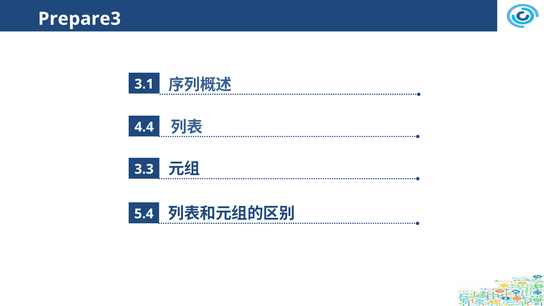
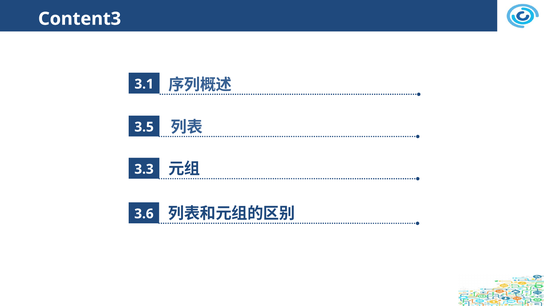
Prepare3: Prepare3 -> Content3 (80, 19)
4.4: 4.4 -> 3.5 (144, 127)
5.4: 5.4 -> 3.6 (144, 214)
